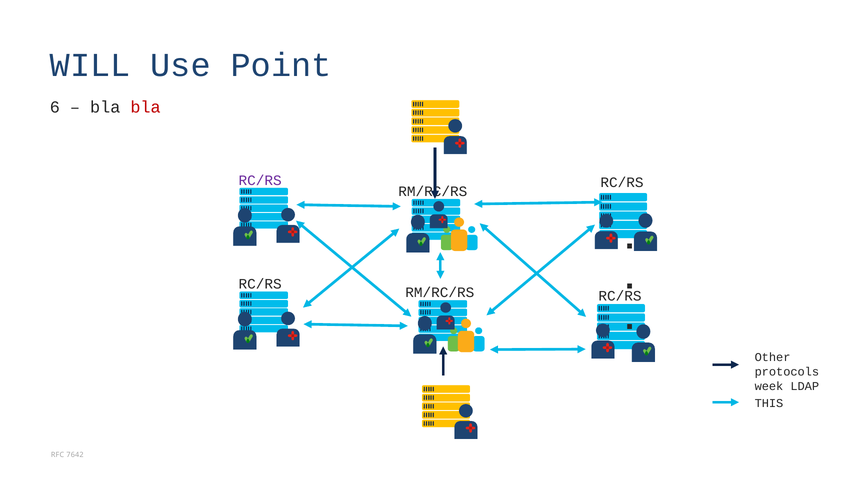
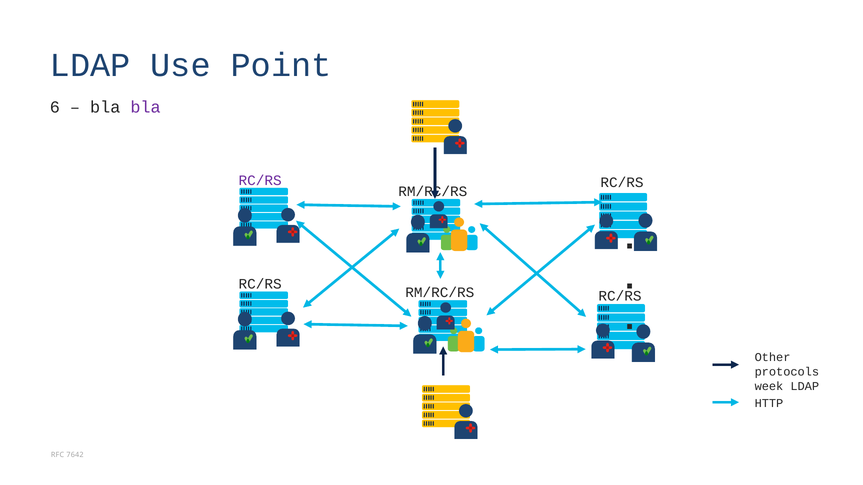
WILL: WILL -> LDAP (90, 65)
bla colour: red -> purple (146, 107)
THIS: THIS -> HTTP (769, 404)
